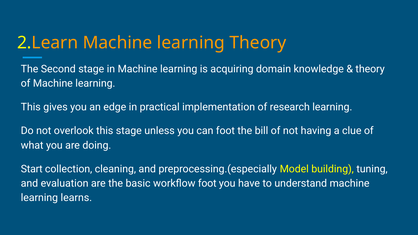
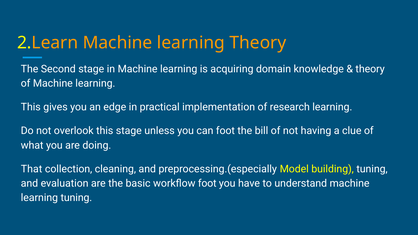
Start: Start -> That (32, 169)
learning learns: learns -> tuning (76, 198)
